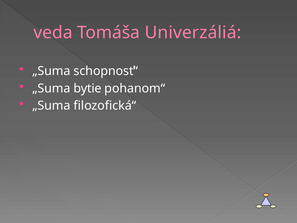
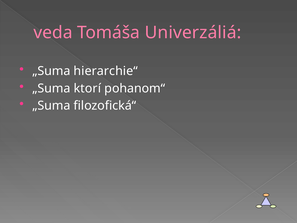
schopnosť“: schopnosť“ -> hierarchie“ (106, 71)
bytie: bytie -> ktorí (87, 88)
